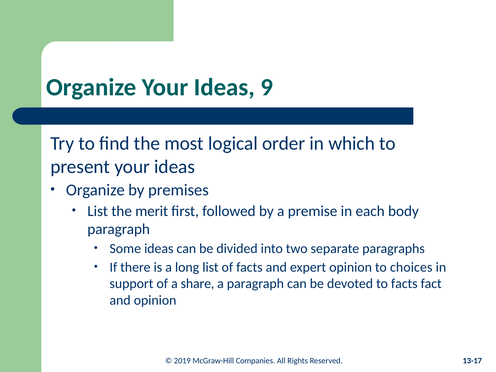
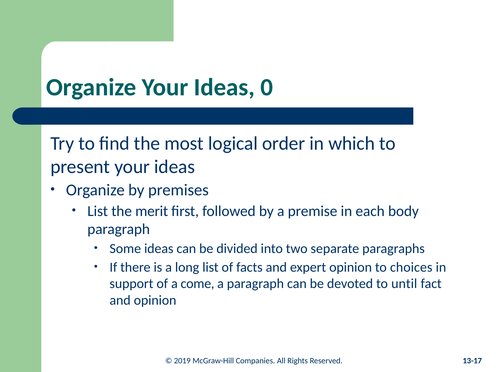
9: 9 -> 0 (267, 87)
share: share -> come (198, 284)
to facts: facts -> until (404, 284)
